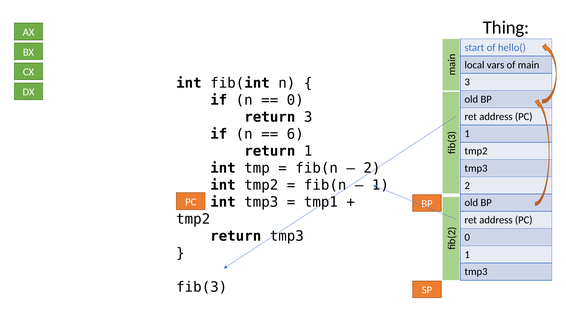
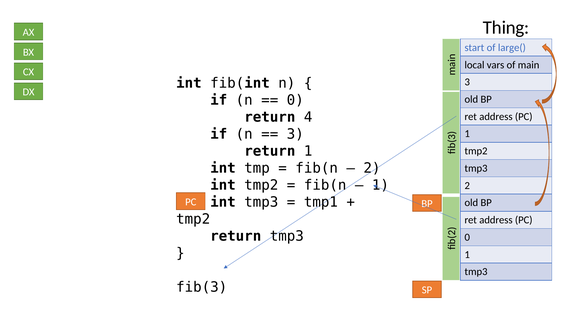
hello(: hello( -> large( (512, 47)
return 3: 3 -> 4 (308, 117)
6: 6 -> 3 (295, 134)
